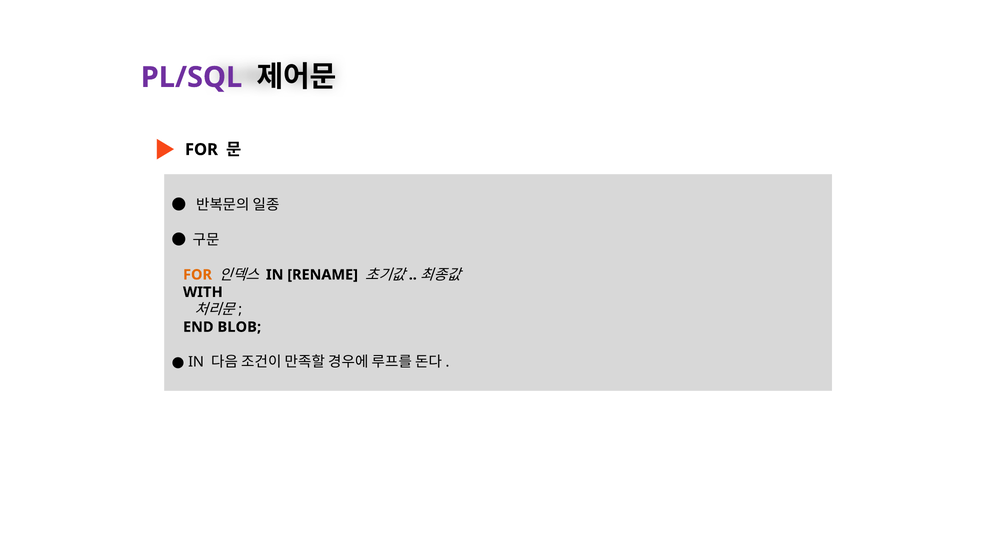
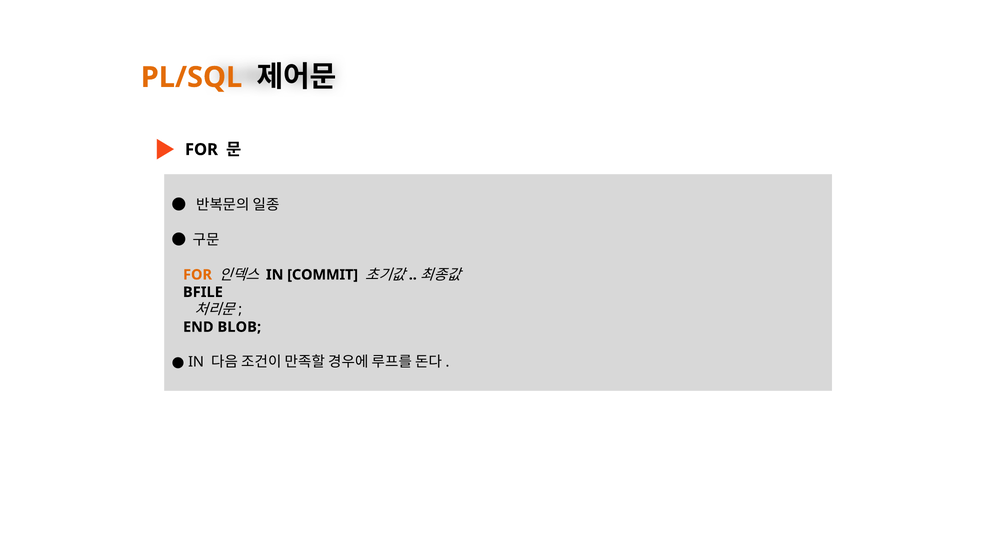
PL/SQL colour: purple -> orange (191, 77)
RENAME: RENAME -> COMMIT (323, 275)
WITH: WITH -> BFILE (203, 292)
